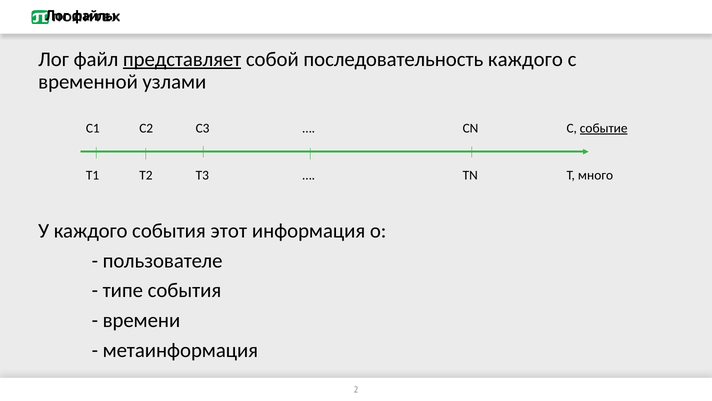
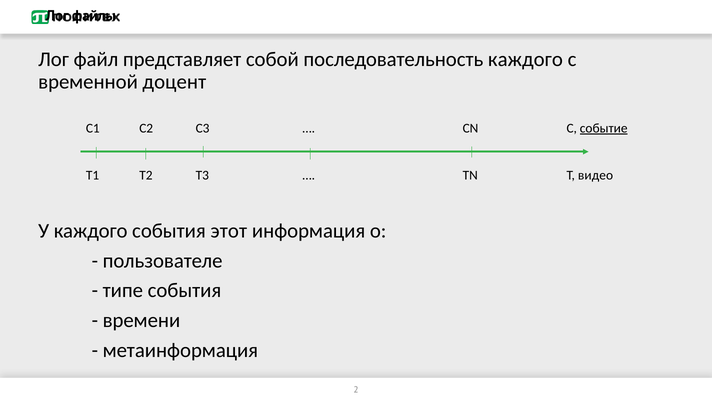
представляет underline: present -> none (182, 59)
узлами: узлами -> доцент (174, 82)
много: много -> видео (596, 175)
